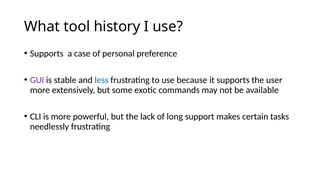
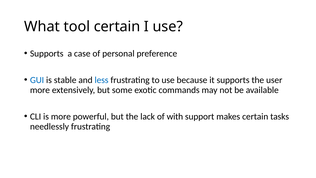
tool history: history -> certain (117, 27)
GUI colour: purple -> blue (37, 80)
long: long -> with (175, 116)
